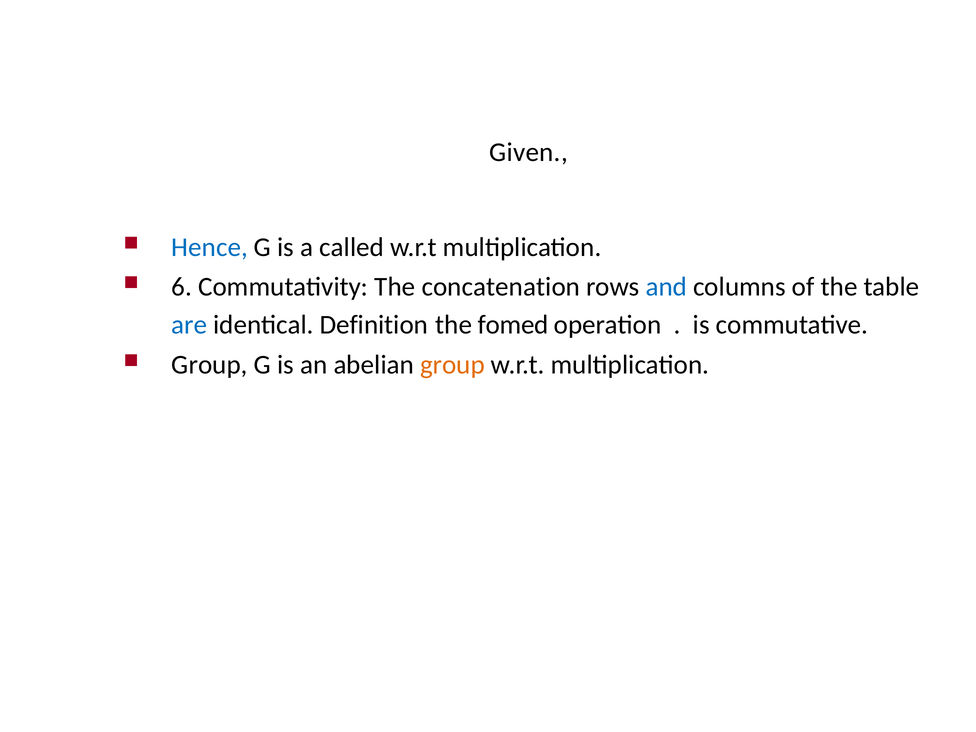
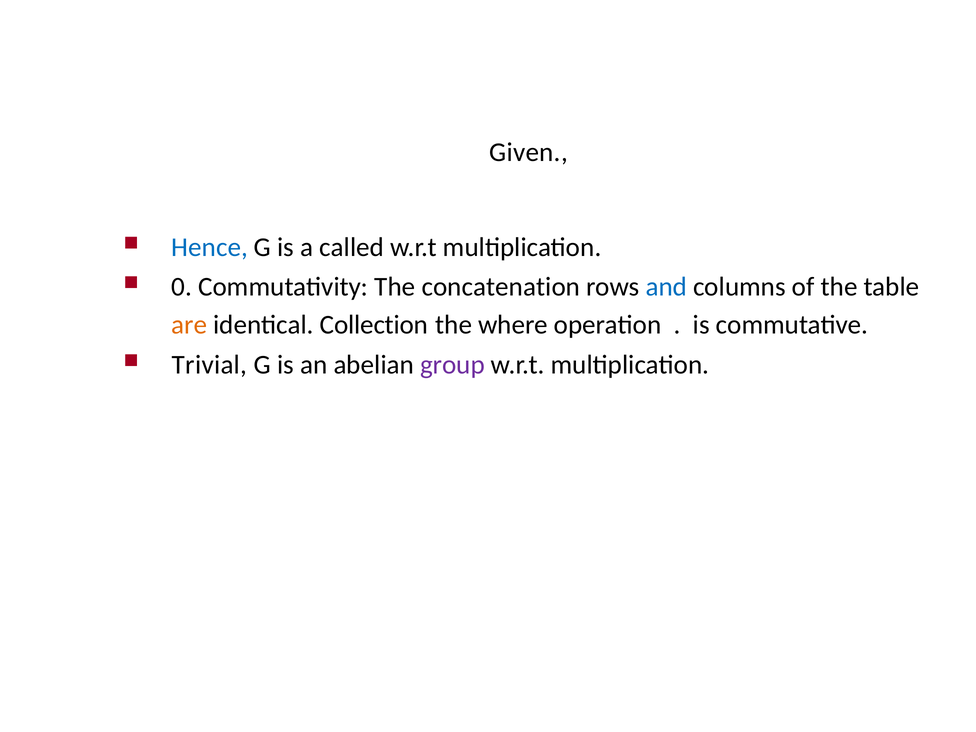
6: 6 -> 0 (182, 287)
are colour: blue -> orange (189, 325)
Definition: Definition -> Collection (374, 325)
fomed: fomed -> where (513, 325)
Group: Group -> Trivial (209, 365)
group colour: orange -> purple (452, 365)
